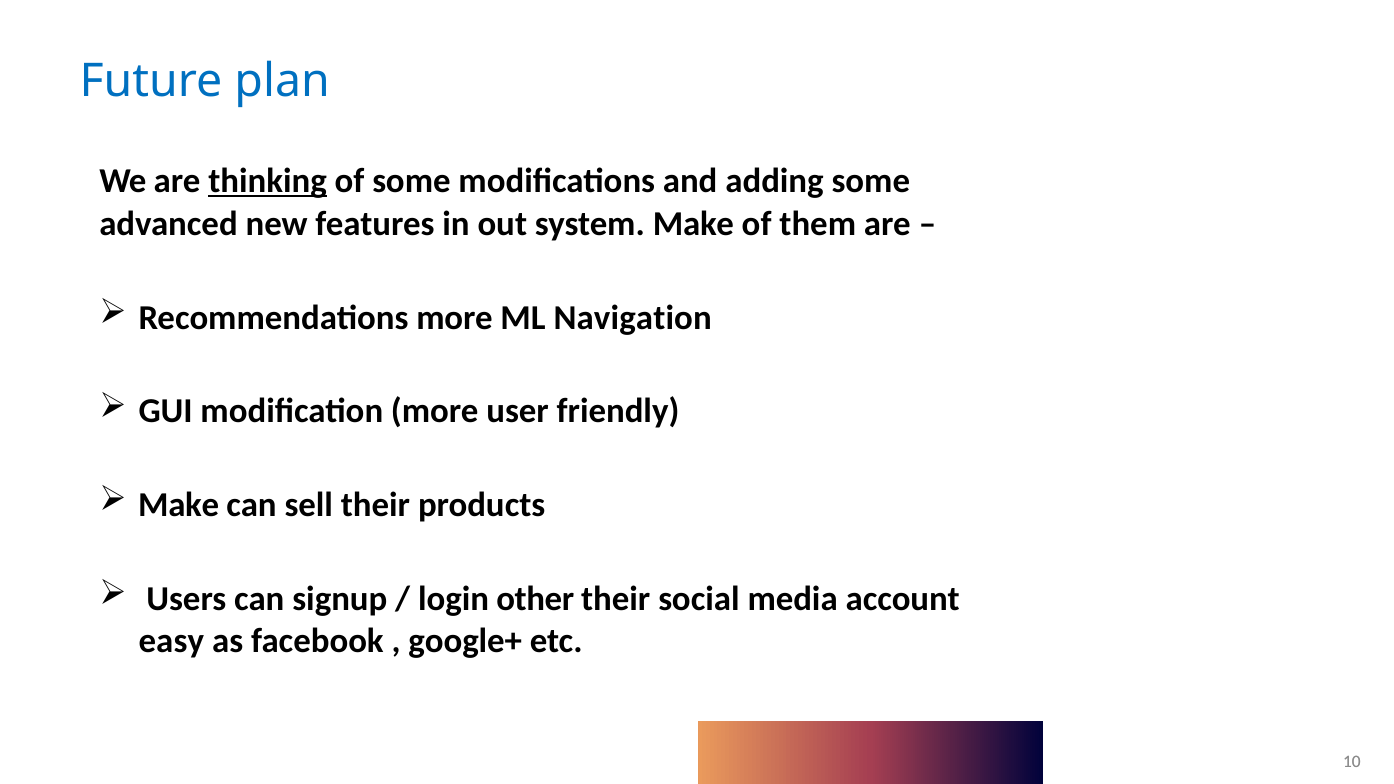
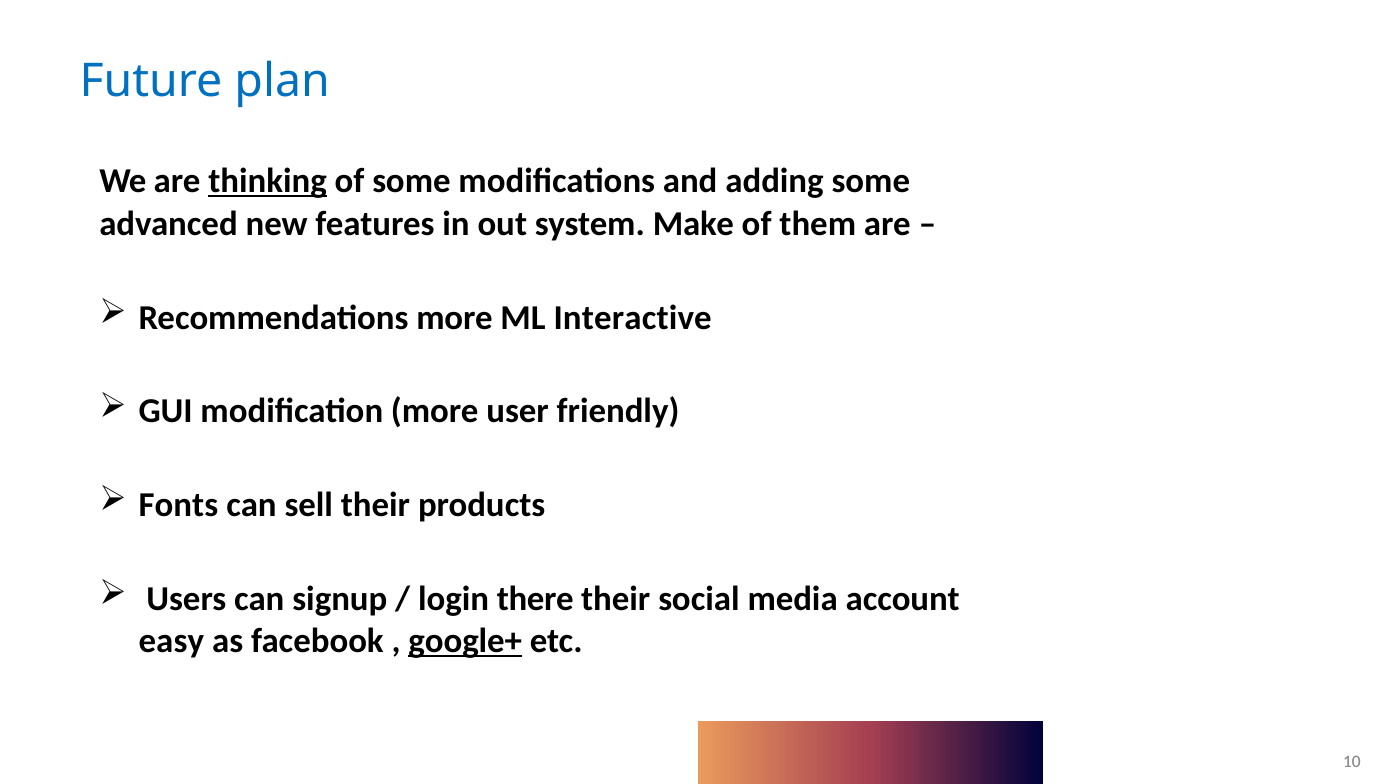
Navigation: Navigation -> Interactive (633, 318)
Make: Make -> Fonts (178, 505)
other: other -> there (535, 599)
google+ underline: none -> present (465, 642)
